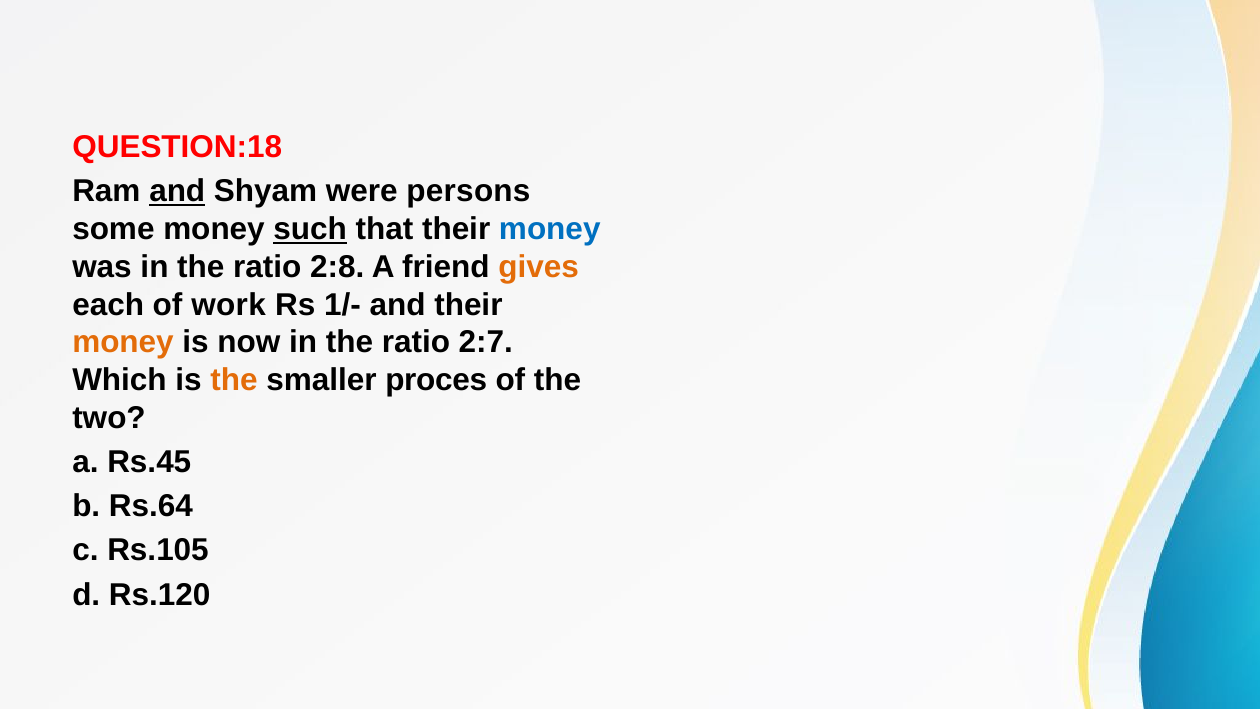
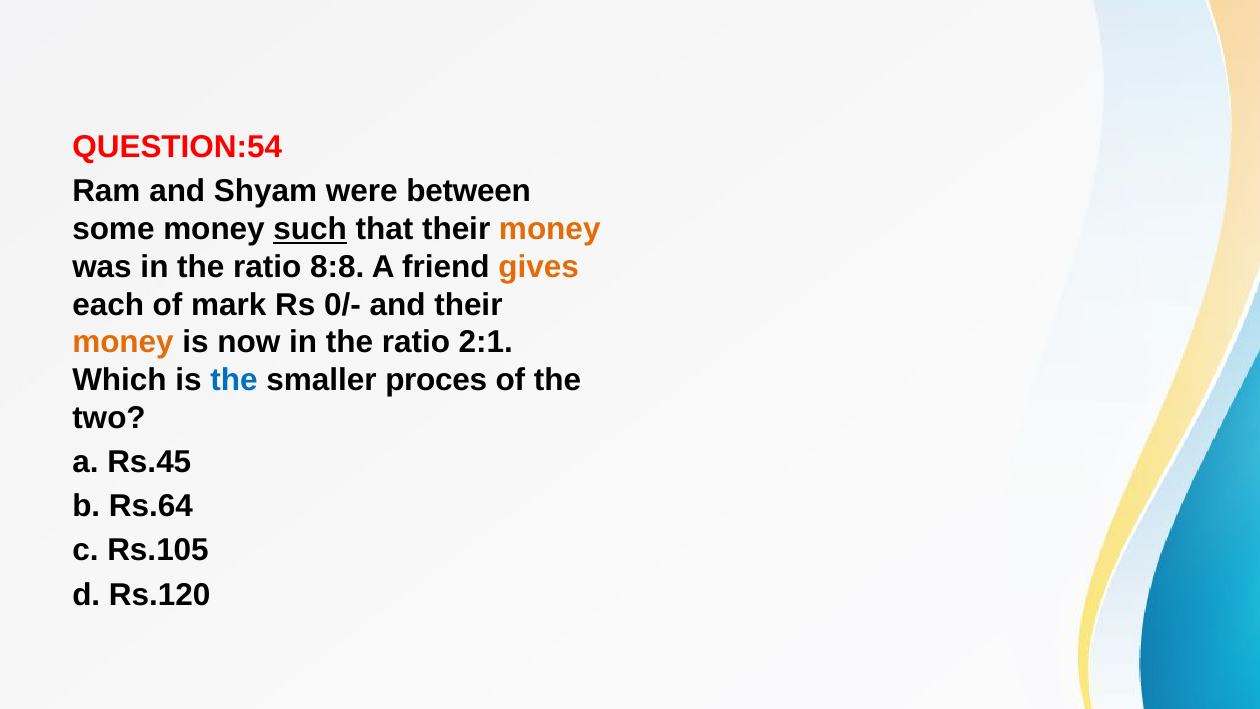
QUESTION:18: QUESTION:18 -> QUESTION:54 (177, 147)
and underline: present -> none (177, 191)
persons: persons -> between (469, 191)
money colour: blue -> orange (550, 229)
2:8: 2:8 -> 8:8 (337, 267)
work: work -> mark (229, 305)
1/-: 1/- -> 0/- (342, 305)
2:7: 2:7 -> 2:1 (486, 342)
the colour: orange -> blue (234, 380)
